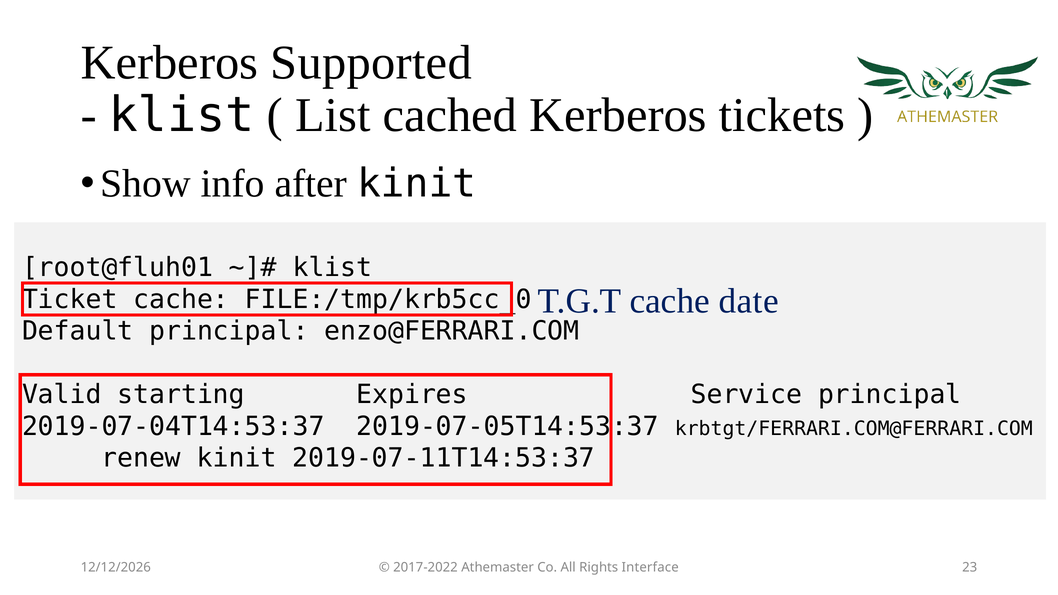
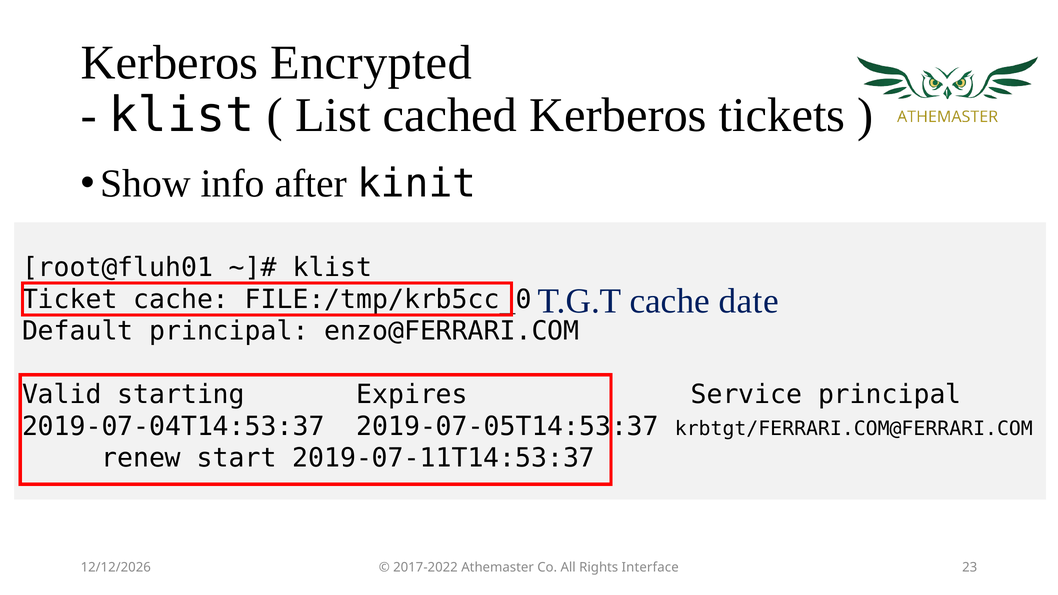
Supported: Supported -> Encrypted (371, 63)
renew kinit: kinit -> start (237, 458)
